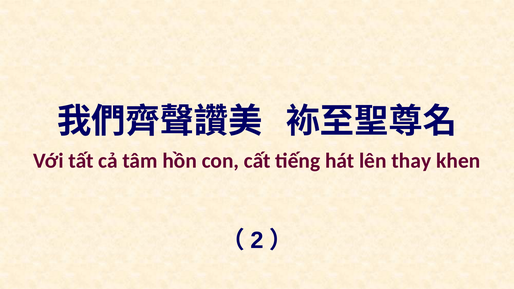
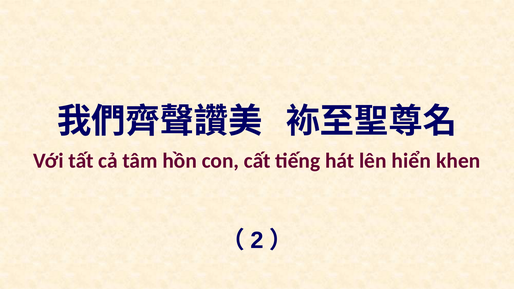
thay: thay -> hiển (411, 161)
